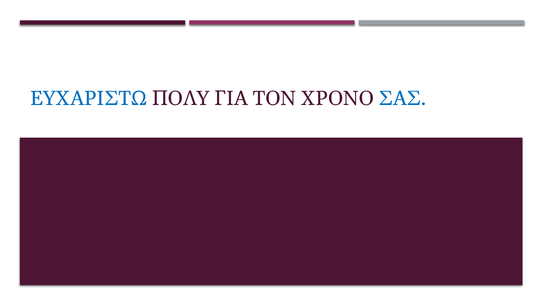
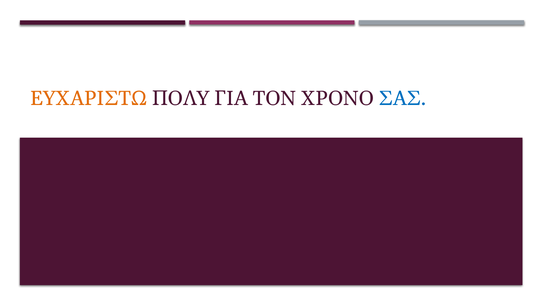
ΕΥΧΑΡΙΣΤΩ colour: blue -> orange (88, 98)
